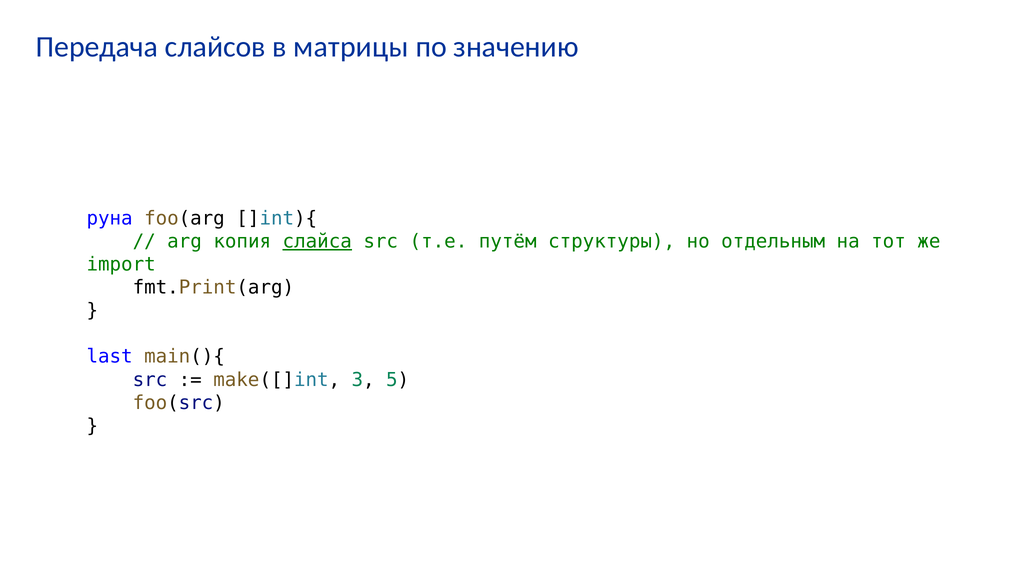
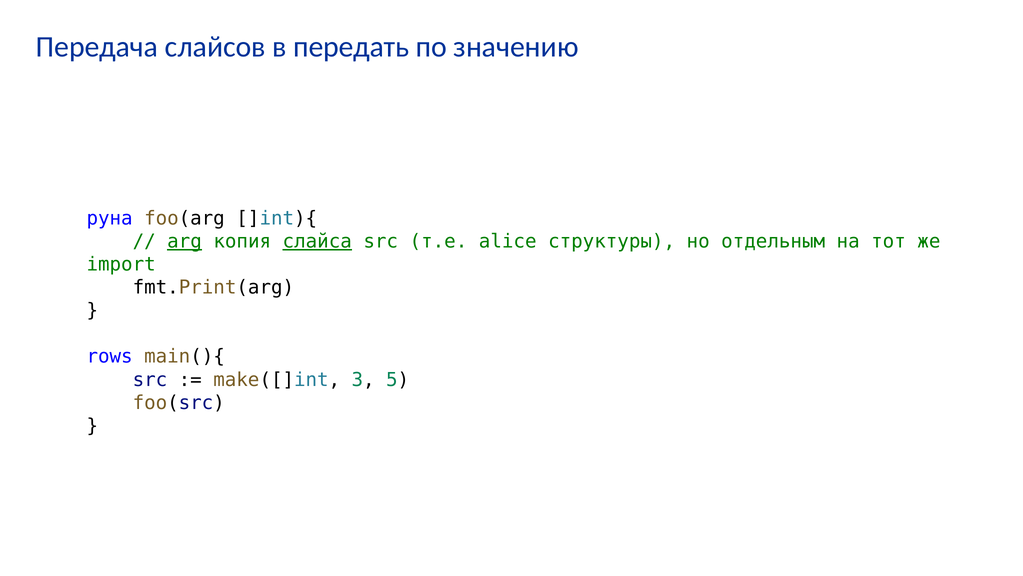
матрицы: матрицы -> передать (351, 47)
arg underline: none -> present (185, 241)
путём: путём -> alice (508, 241)
last: last -> rows (110, 356)
